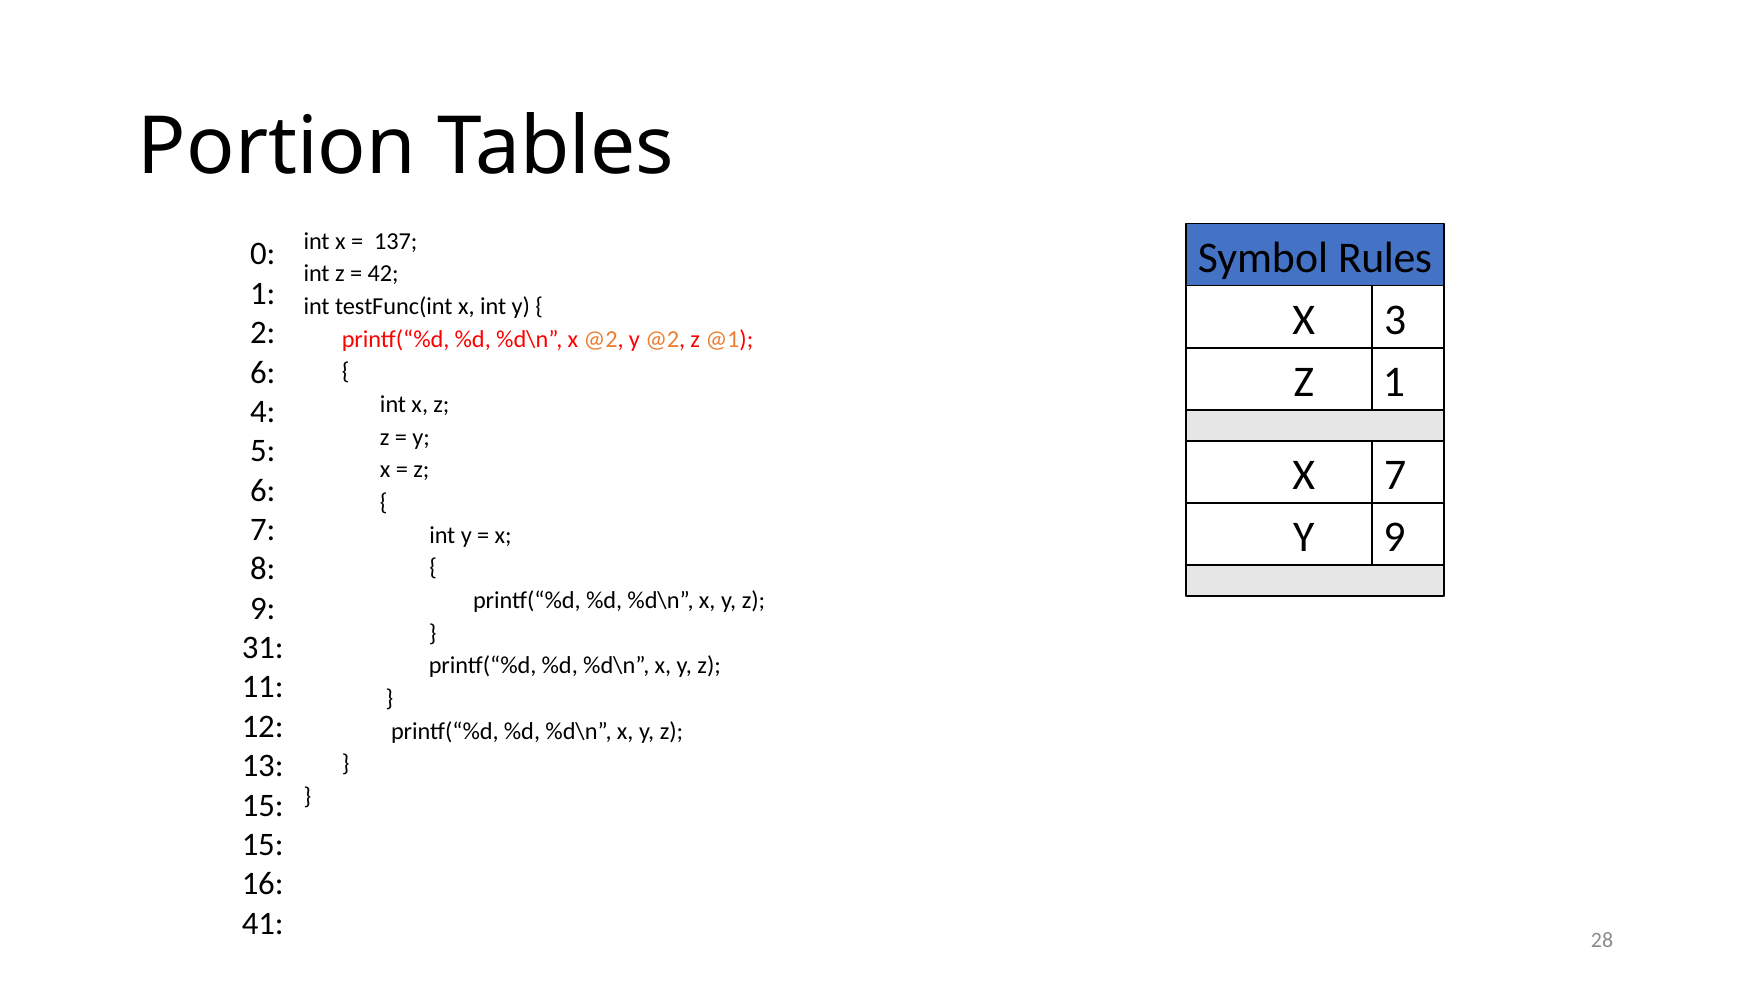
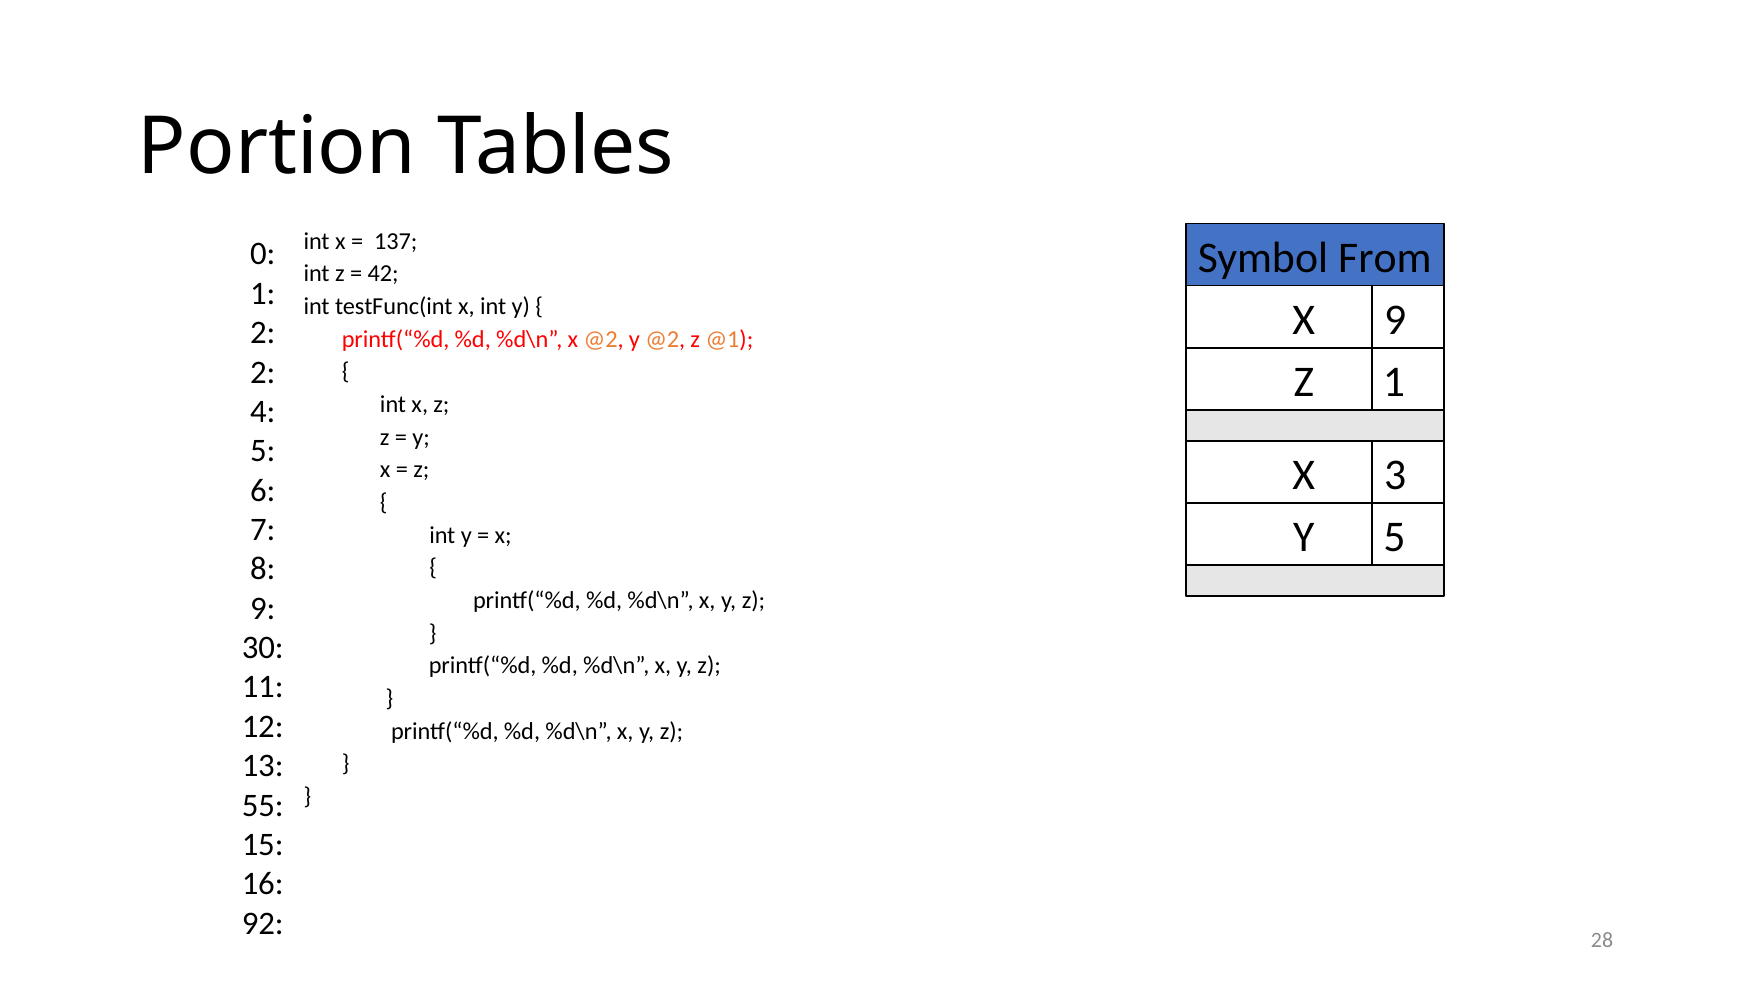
Rules: Rules -> From (1385, 258)
X 3: 3 -> 9 (1395, 320)
6: 6 -> 2 (263, 372)
X 7: 7 -> 3 (1395, 475)
Y 9: 9 -> 5 (1395, 537)
31: 31 -> 30 (263, 648)
15: 15 -> 55 (263, 805)
41: 41 -> 92 (263, 923)
